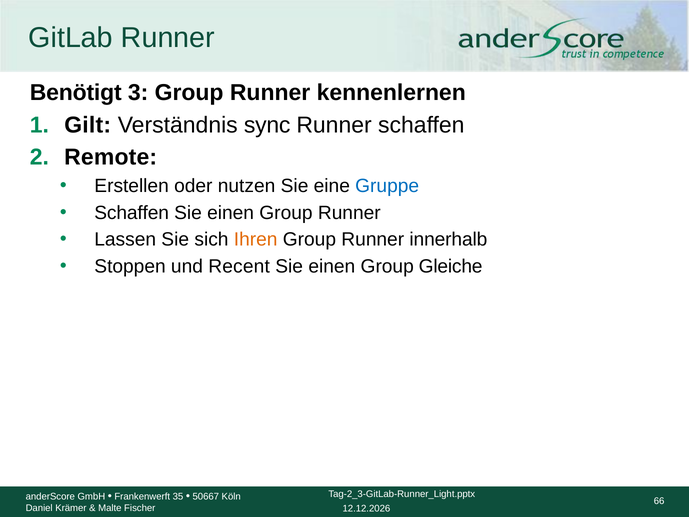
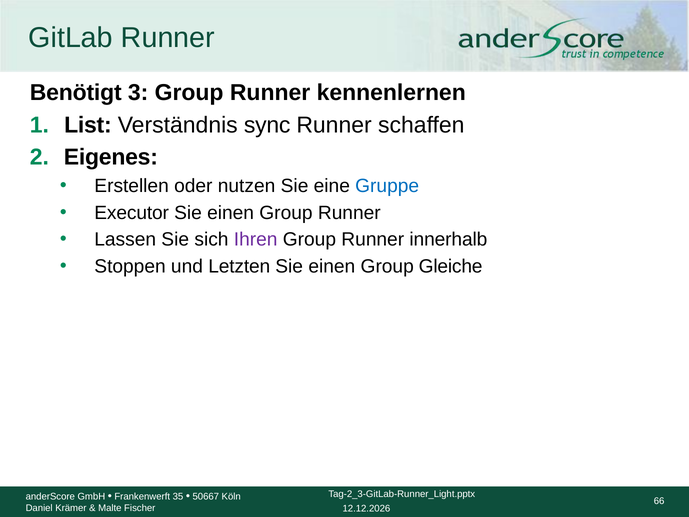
Gilt: Gilt -> List (88, 125)
Remote: Remote -> Eigenes (111, 157)
Schaffen: Schaffen -> Executor (132, 213)
Ihren colour: orange -> purple (256, 239)
Recent: Recent -> Letzten (239, 266)
